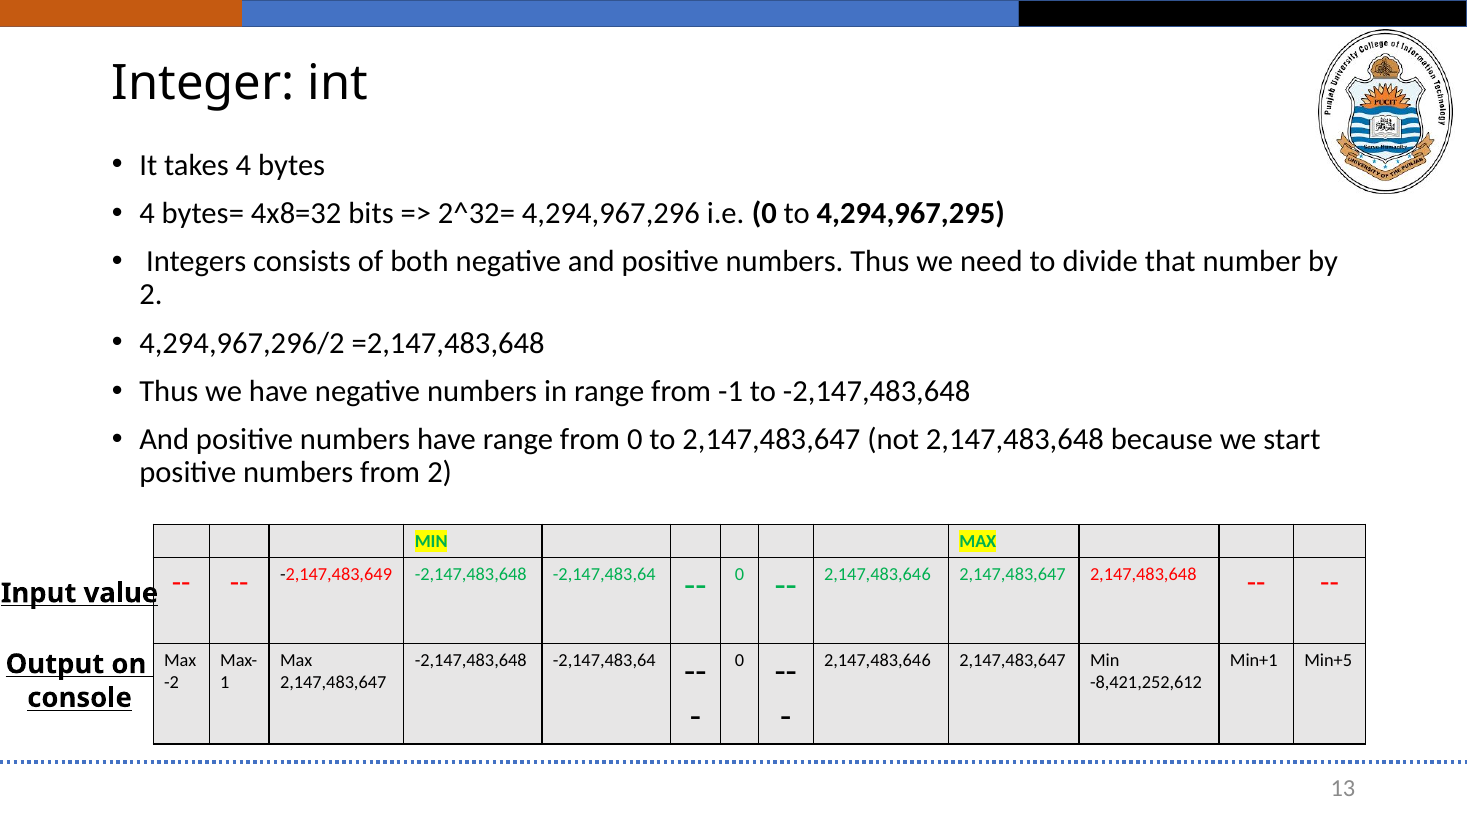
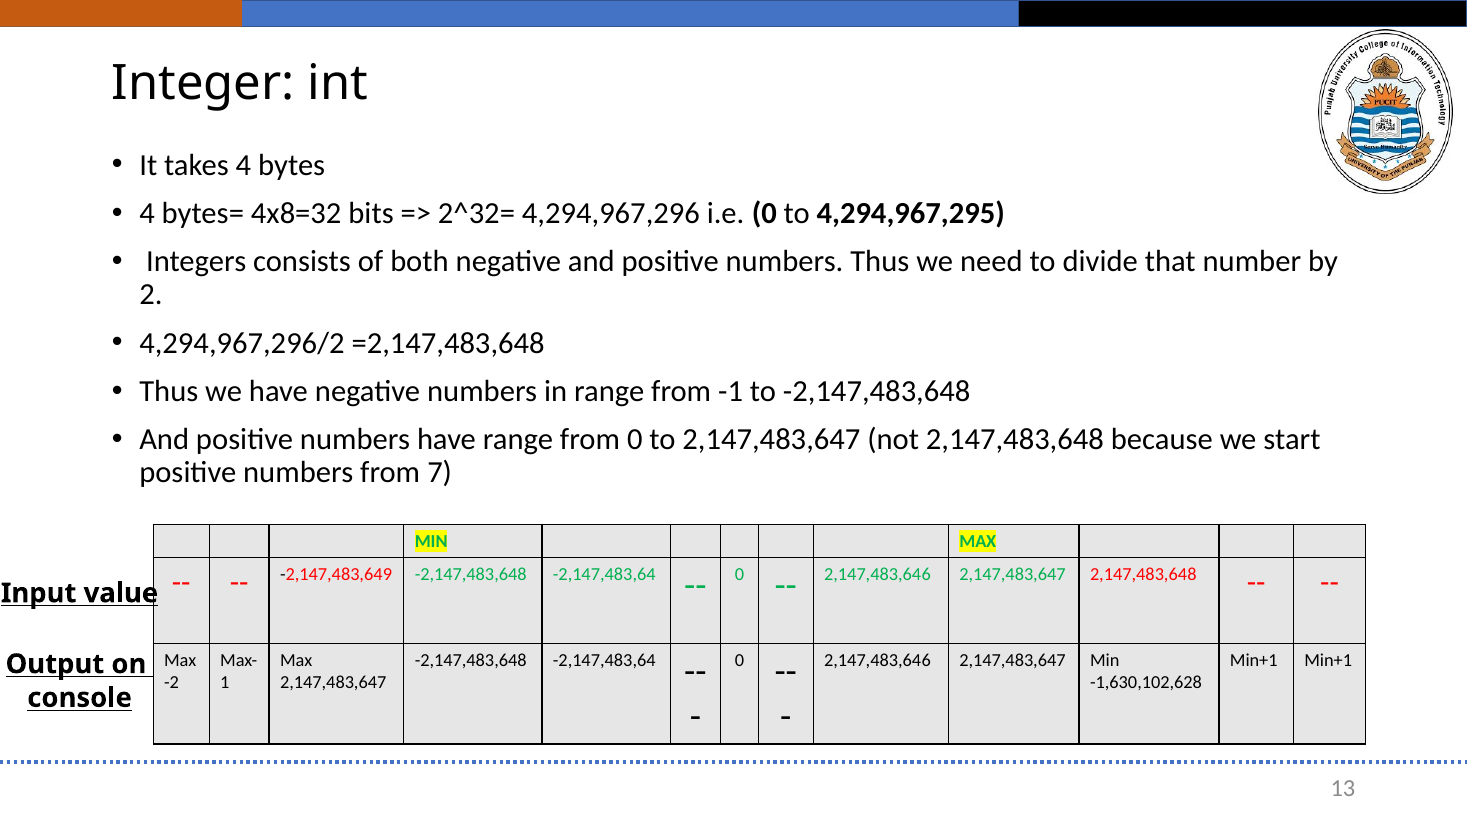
from 2: 2 -> 7 (440, 473)
Min+1 Min+5: Min+5 -> Min+1 (1328, 660)
-8,421,252,612: -8,421,252,612 -> -1,630,102,628 (1146, 683)
